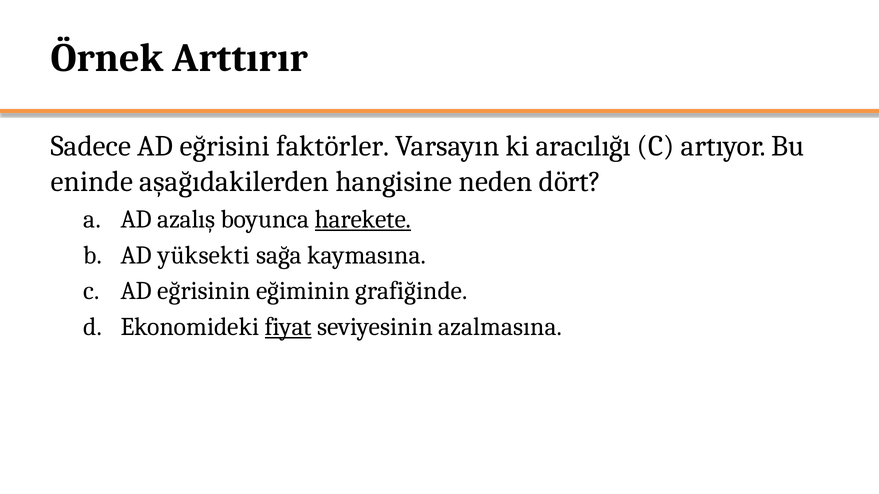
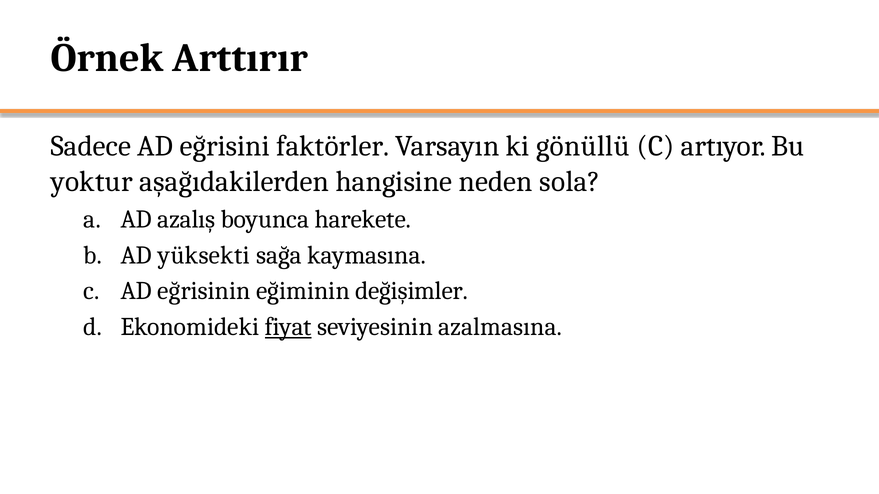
aracılığı: aracılığı -> gönüllü (583, 146)
eninde: eninde -> yoktur (92, 182)
dört: dört -> sola (570, 182)
harekete underline: present -> none (363, 219)
grafiğinde: grafiğinde -> değişimler (412, 291)
